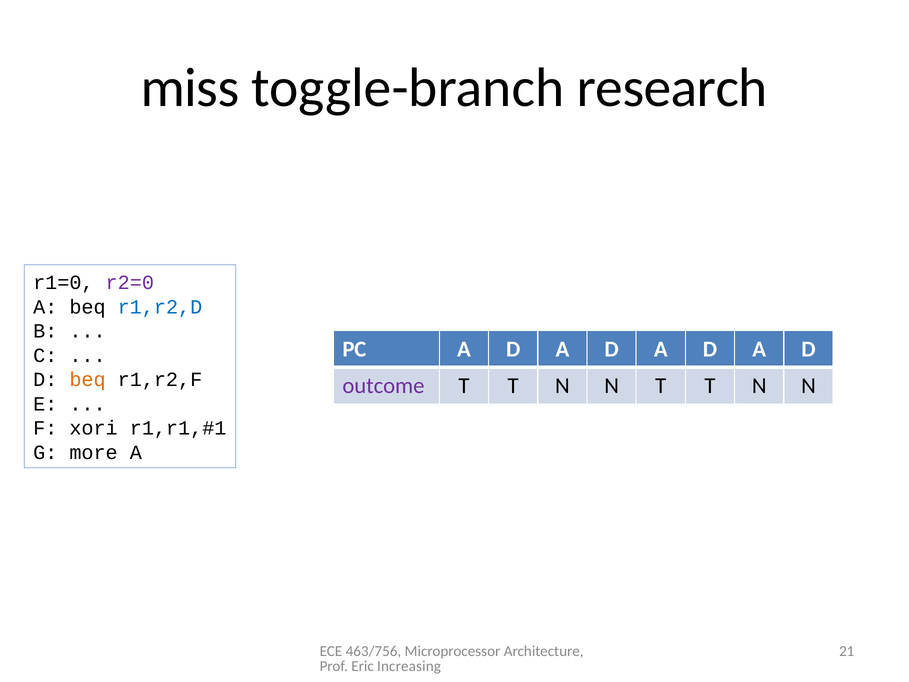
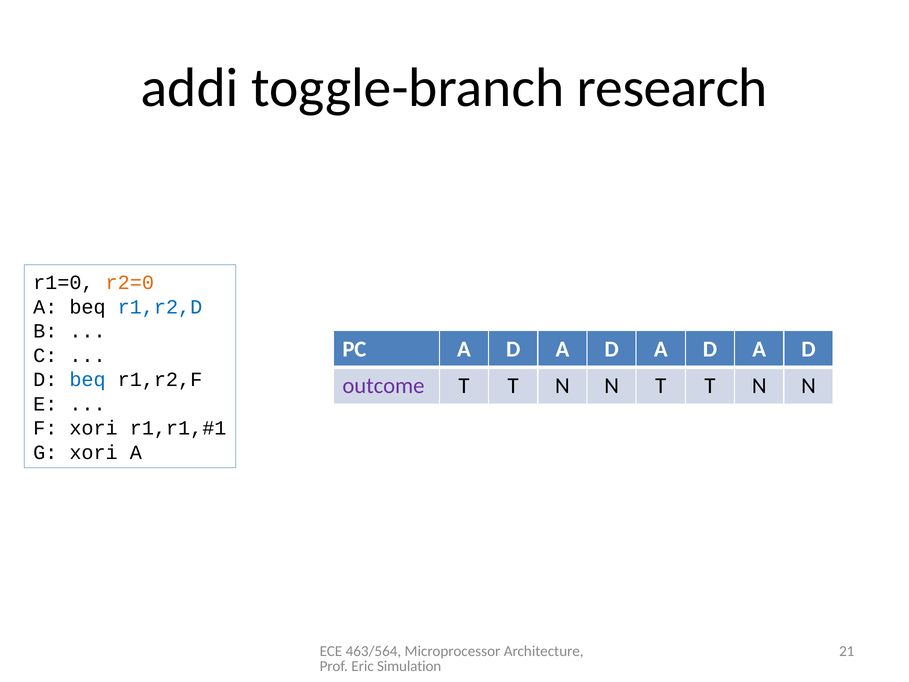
miss: miss -> addi (190, 88)
r2=0 colour: purple -> orange (130, 283)
beq colour: orange -> blue (88, 380)
G more: more -> xori (94, 452)
463/756: 463/756 -> 463/564 (373, 651)
Increasing: Increasing -> Simulation (409, 666)
